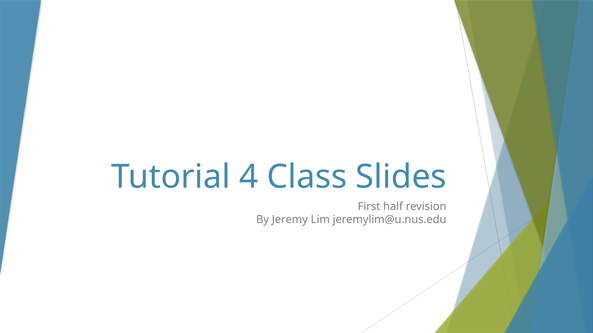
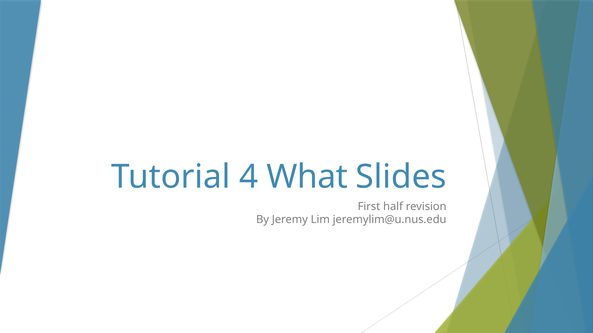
Class: Class -> What (307, 177)
